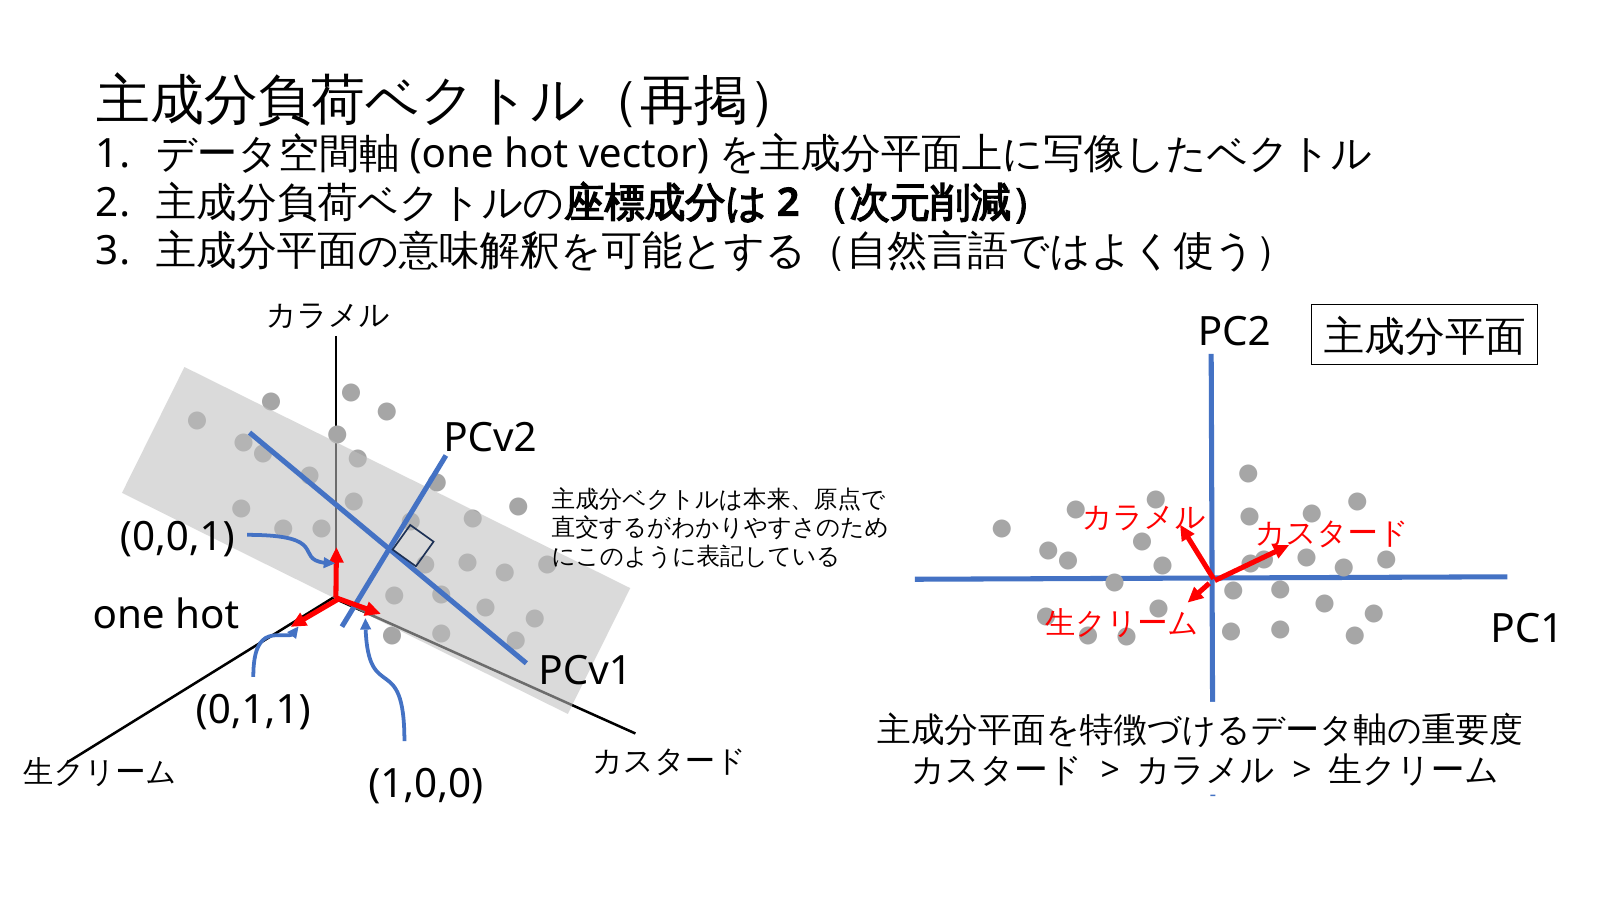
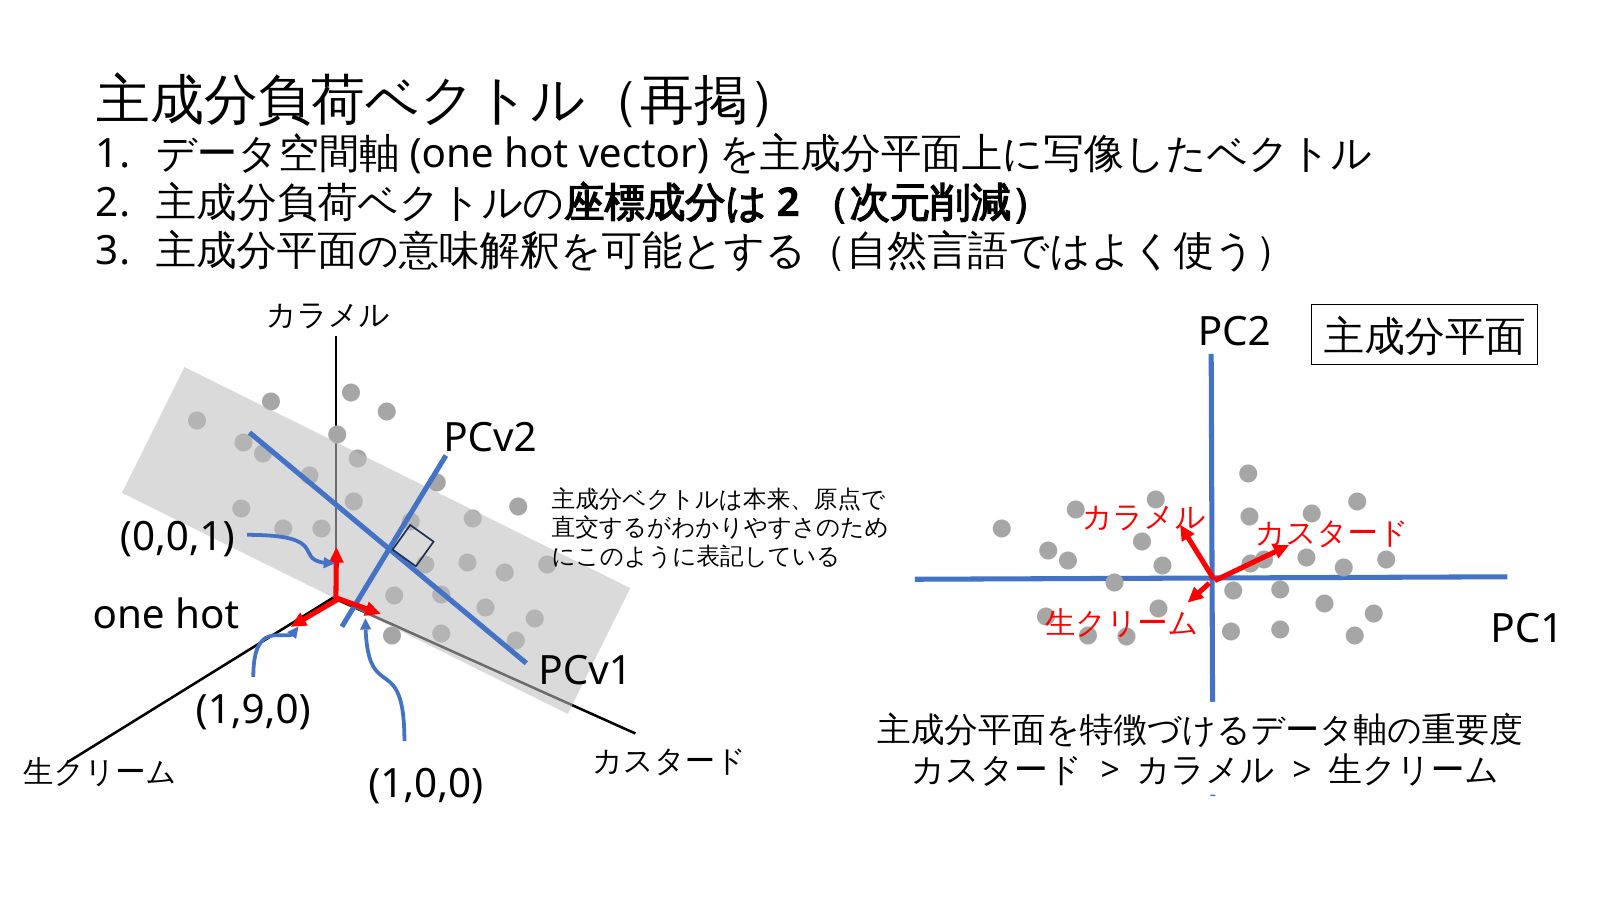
0,1,1: 0,1,1 -> 1,9,0 (253, 710)
